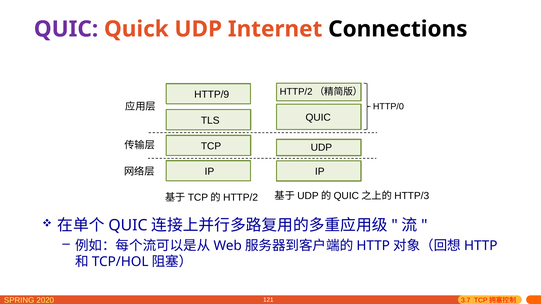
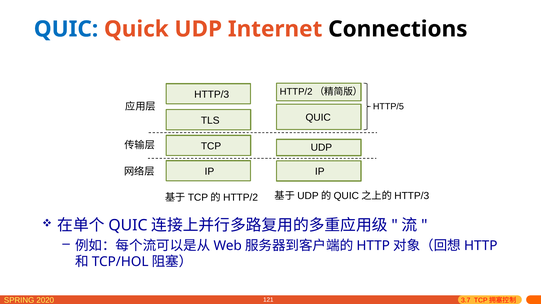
QUIC colour: purple -> blue (66, 29)
HTTP/9: HTTP/9 -> HTTP/3 (212, 95)
HTTP/0: HTTP/0 -> HTTP/5 (388, 107)
